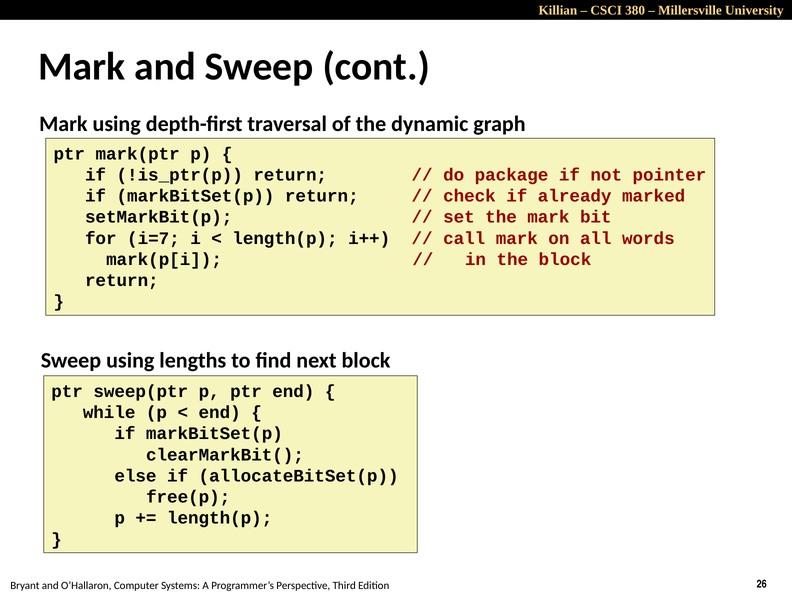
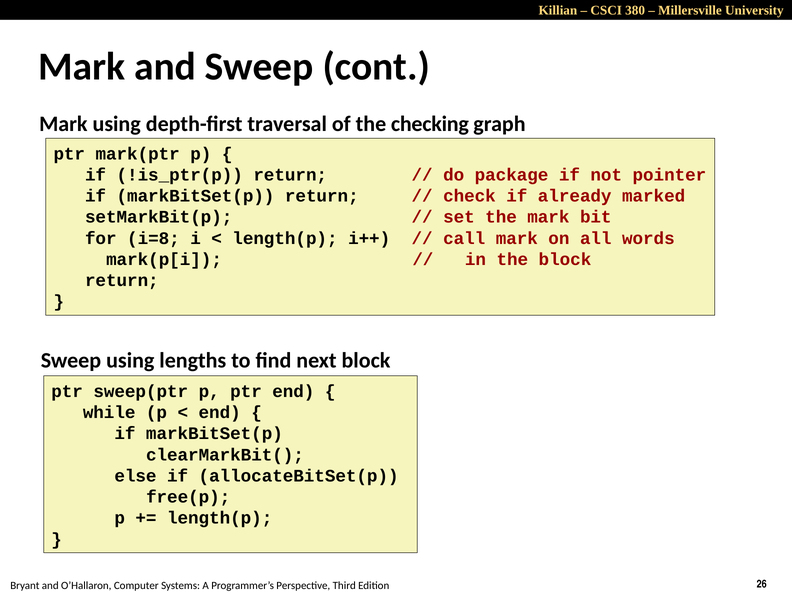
dynamic: dynamic -> checking (430, 124)
i=7: i=7 -> i=8 (153, 238)
